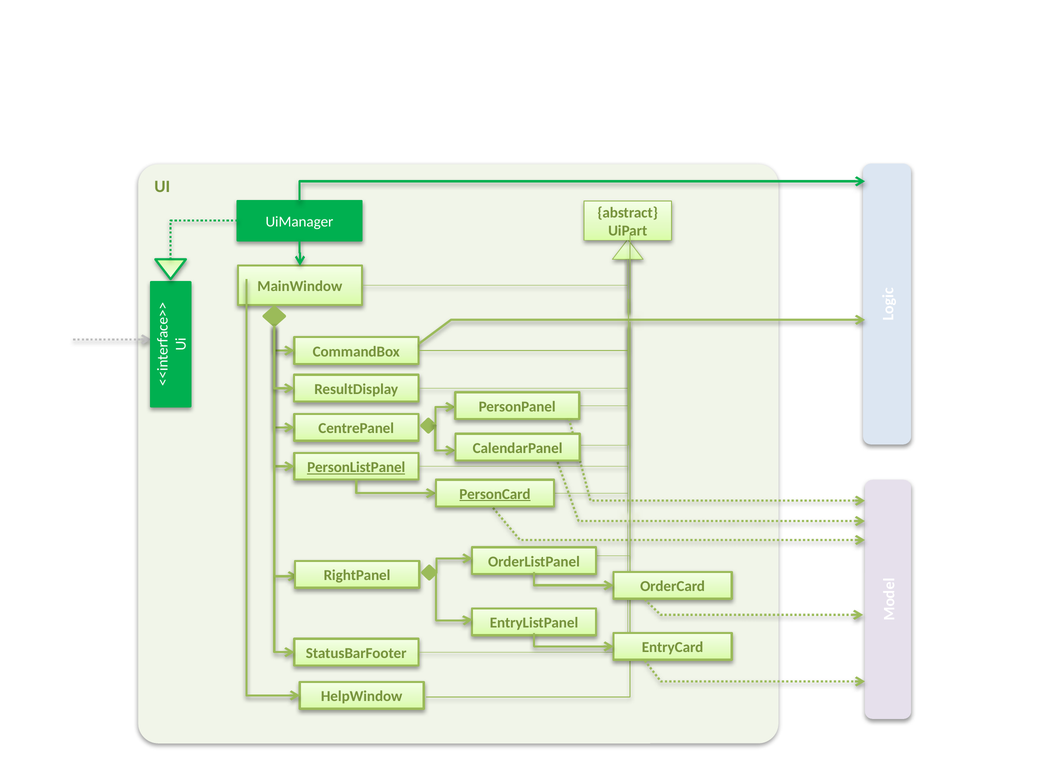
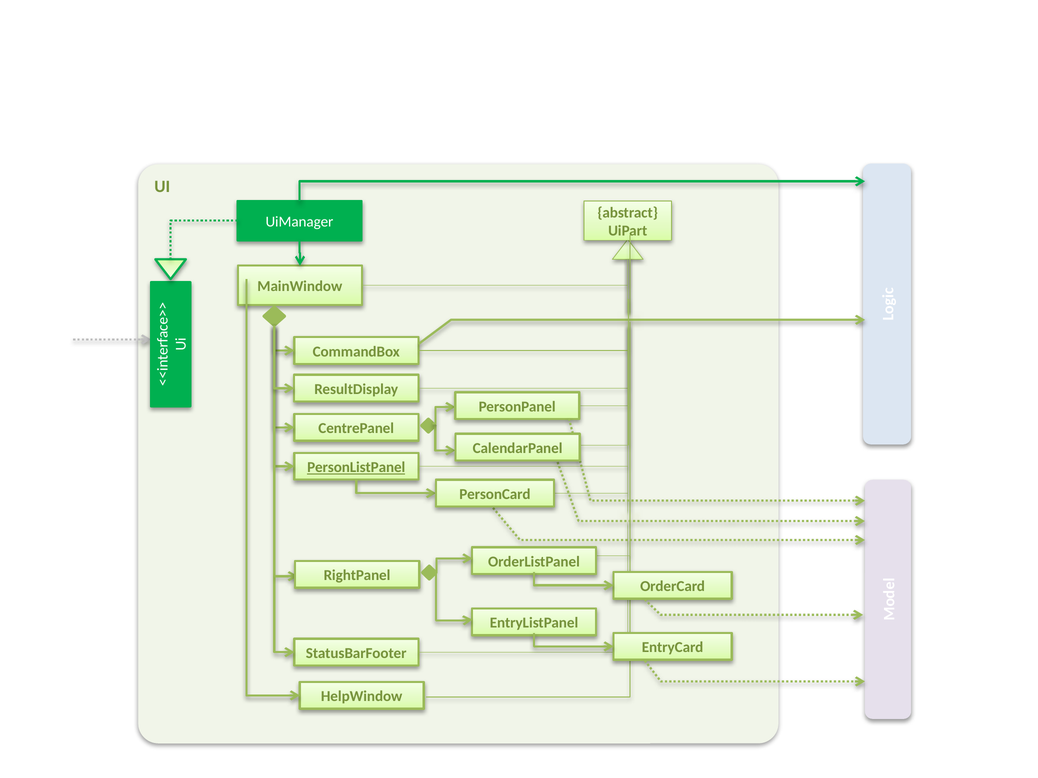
PersonCard underline: present -> none (495, 495)
